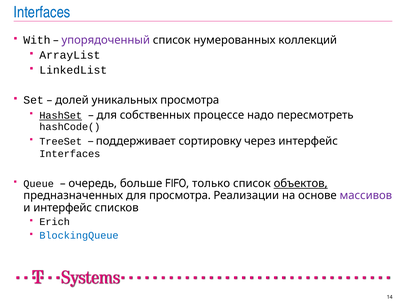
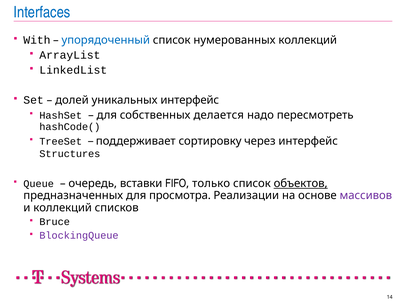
упорядоченный colour: purple -> blue (106, 40)
уникальных просмотра: просмотра -> интерфейс (190, 100)
HashSet underline: present -> none (61, 115)
процессе: процессе -> делается (219, 115)
Interfaces: Interfaces -> Structures (70, 153)
больше: больше -> вставки (141, 183)
и интерфейс: интерфейс -> коллекций (63, 207)
Erich: Erich -> Bruce (55, 222)
BlockingQueue colour: blue -> purple (79, 235)
